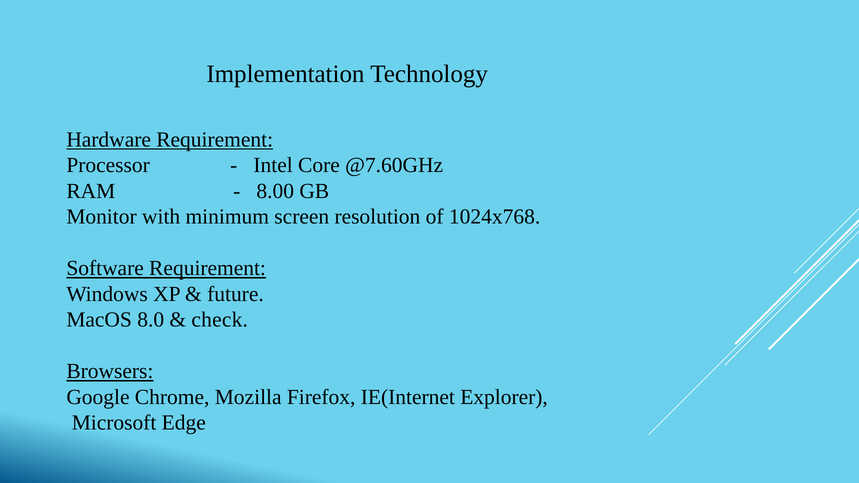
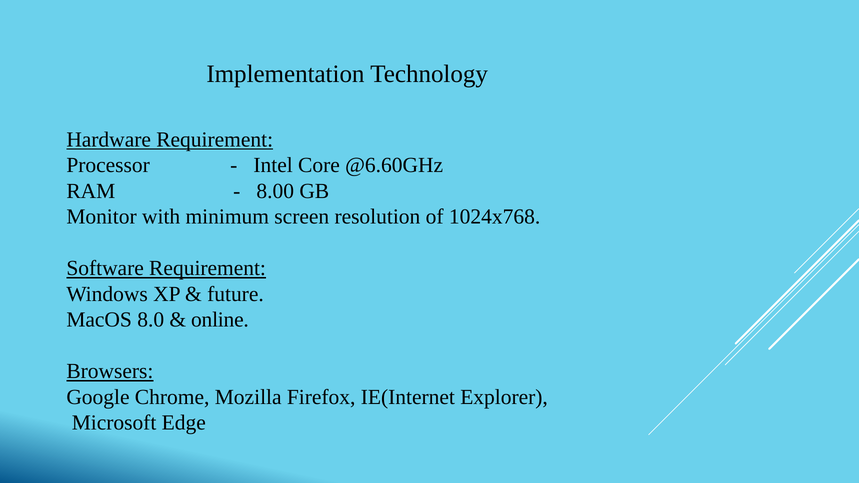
@7.60GHz: @7.60GHz -> @6.60GHz (394, 165)
check: check -> online (220, 320)
